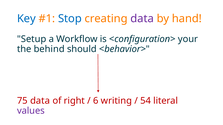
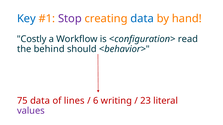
Stop colour: blue -> purple (70, 19)
data colour: purple -> blue (142, 19)
Setup: Setup -> Costly (32, 39)
your: your -> read (188, 39)
right: right -> lines (74, 101)
54: 54 -> 23 (146, 101)
